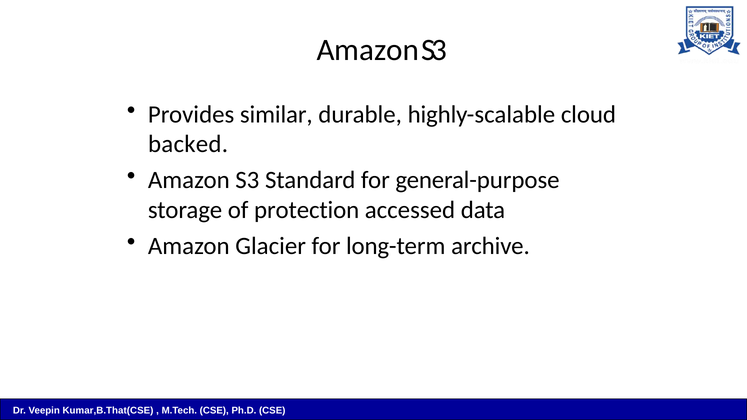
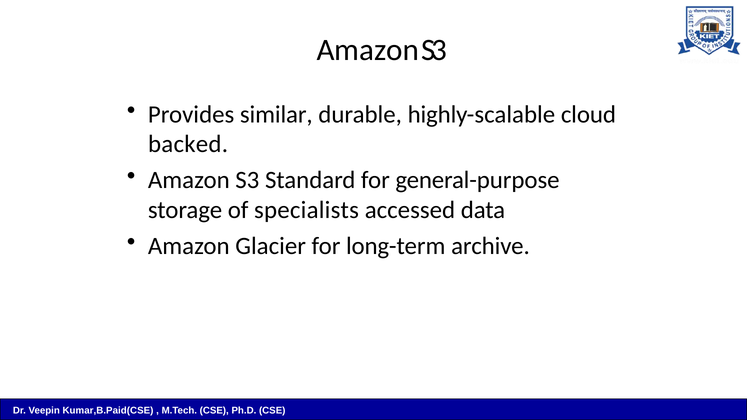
protection: protection -> specialists (306, 210)
Kumar,B.That(CSE: Kumar,B.That(CSE -> Kumar,B.Paid(CSE (108, 411)
